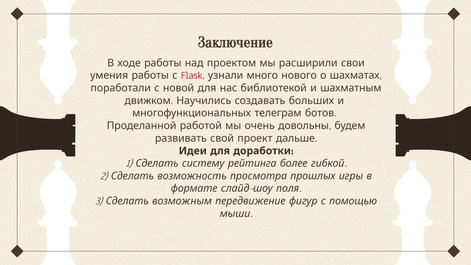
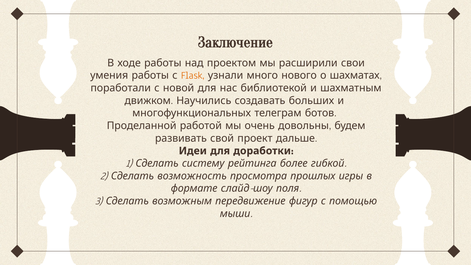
Flask colour: red -> orange (193, 75)
